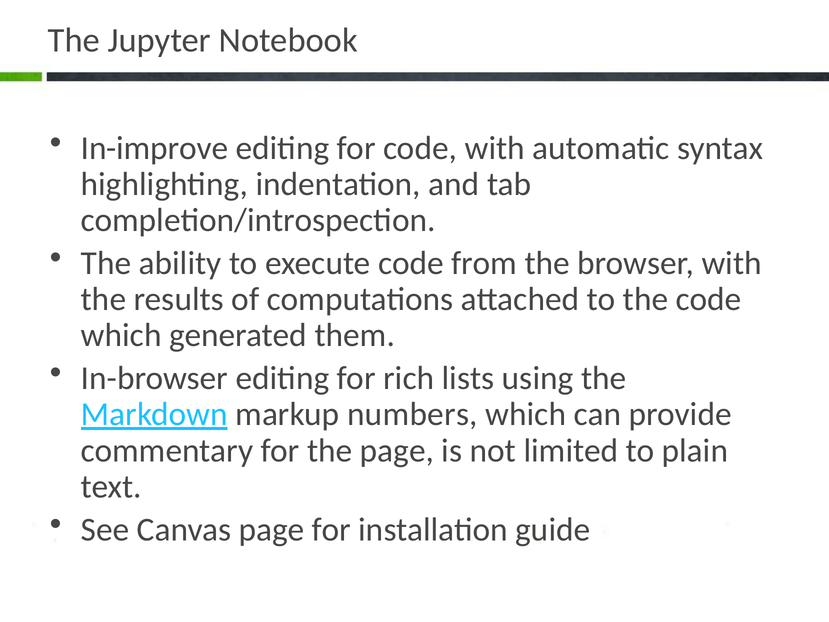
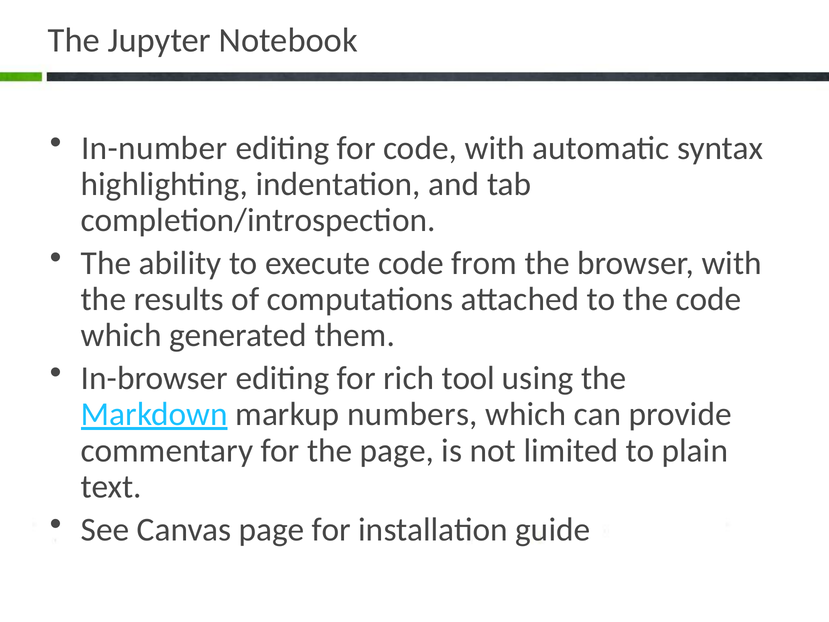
In-improve: In-improve -> In-number (154, 148)
lists: lists -> tool (468, 378)
